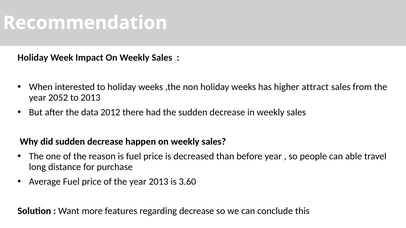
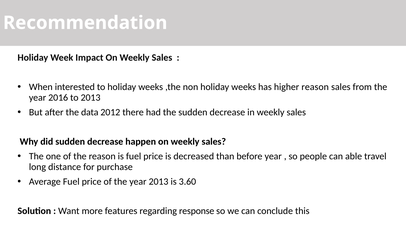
higher attract: attract -> reason (315, 87)
2052: 2052 -> 2016 (58, 98)
regarding decrease: decrease -> response (197, 211)
